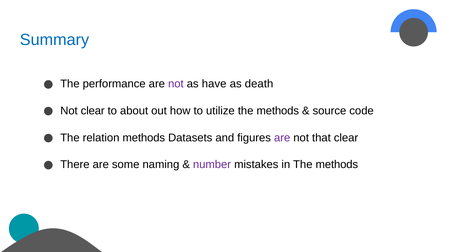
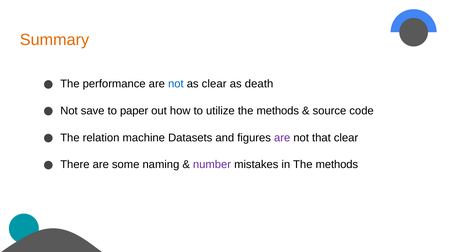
Summary colour: blue -> orange (54, 40)
not colour: purple -> blue (176, 84)
as have: have -> clear (214, 84)
Not clear: clear -> save (93, 111)
about: about -> paper (134, 111)
relation methods: methods -> machine (144, 138)
